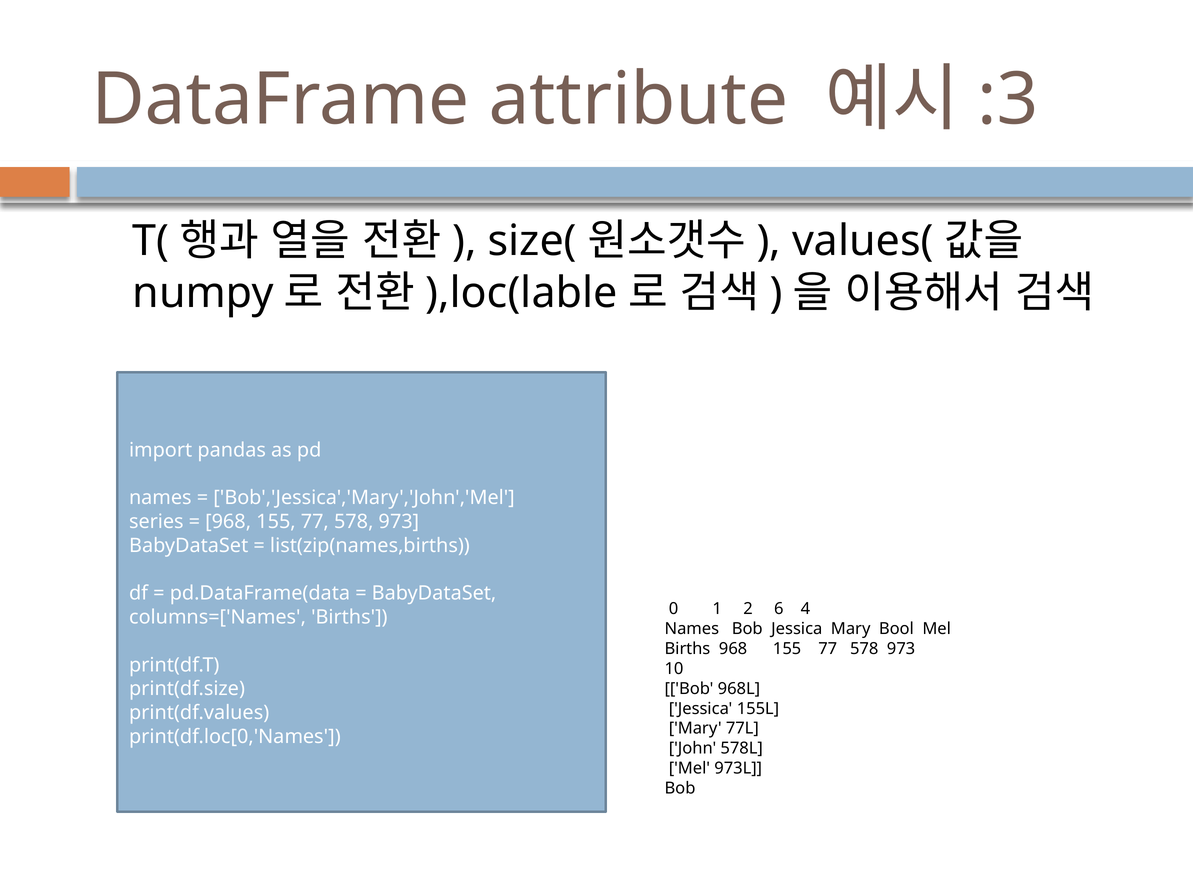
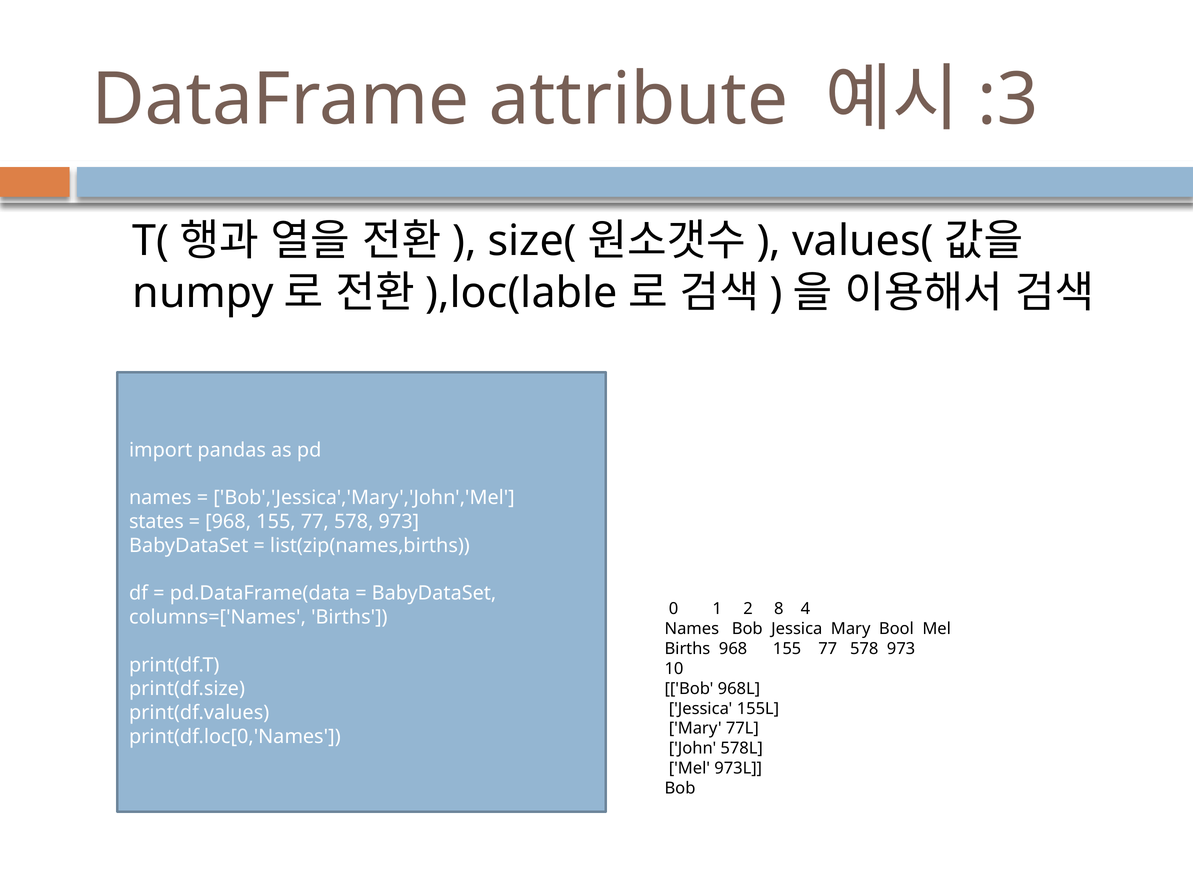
series: series -> states (156, 522)
6: 6 -> 8 (779, 609)
